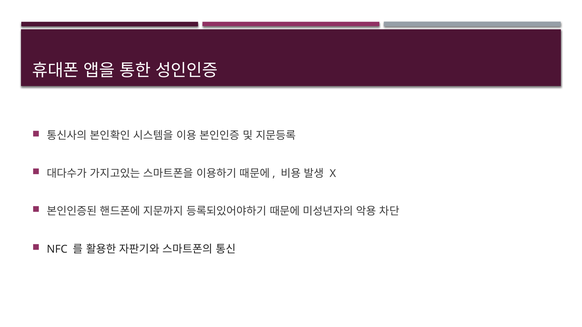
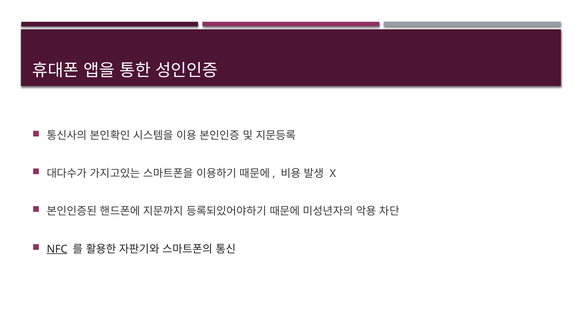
NFC underline: none -> present (57, 249)
